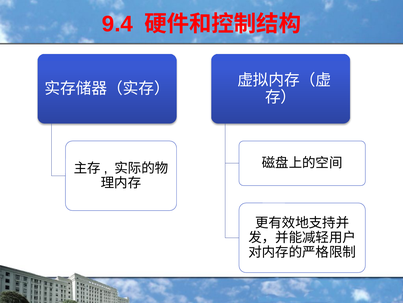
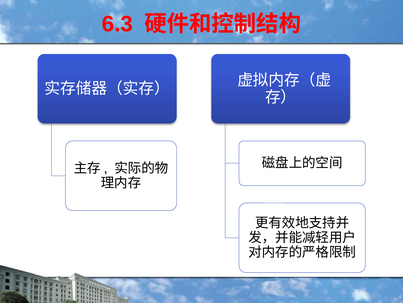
9.4: 9.4 -> 6.3 (117, 24)
